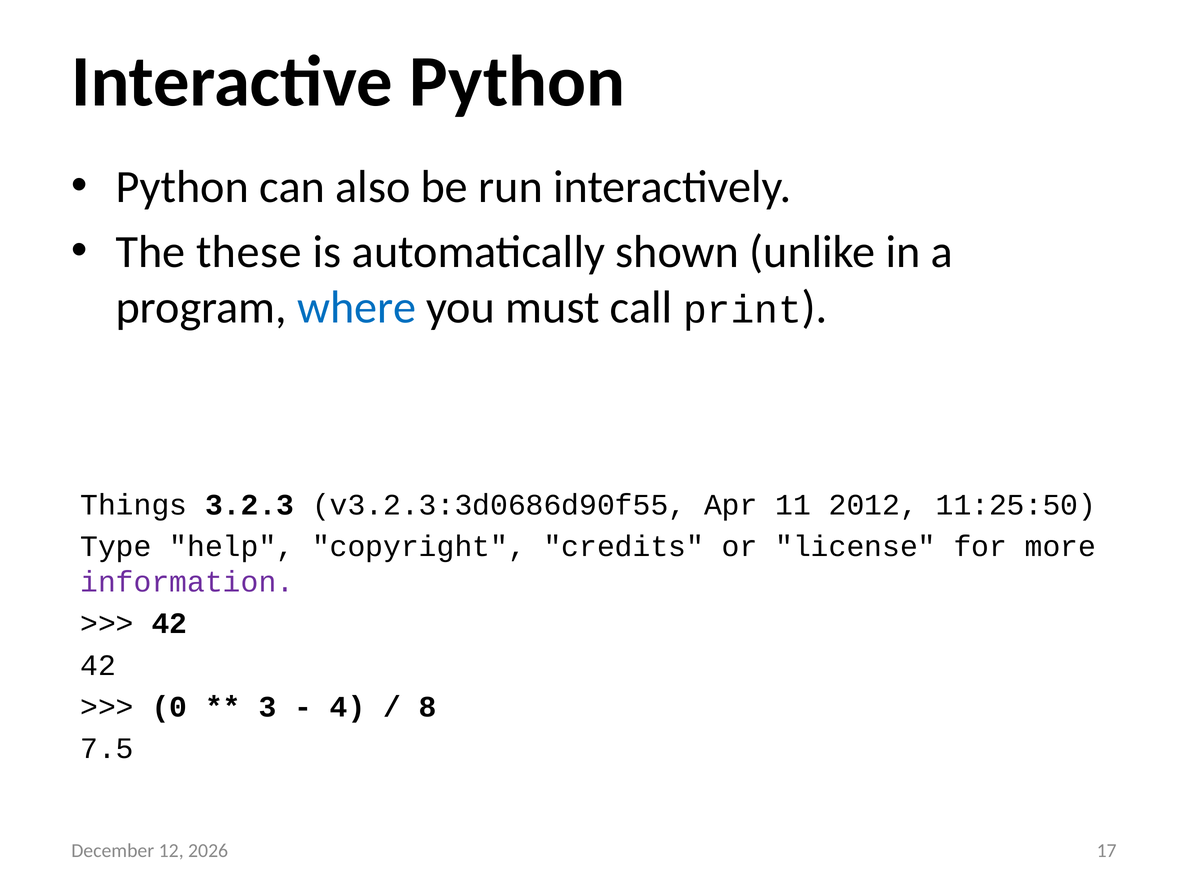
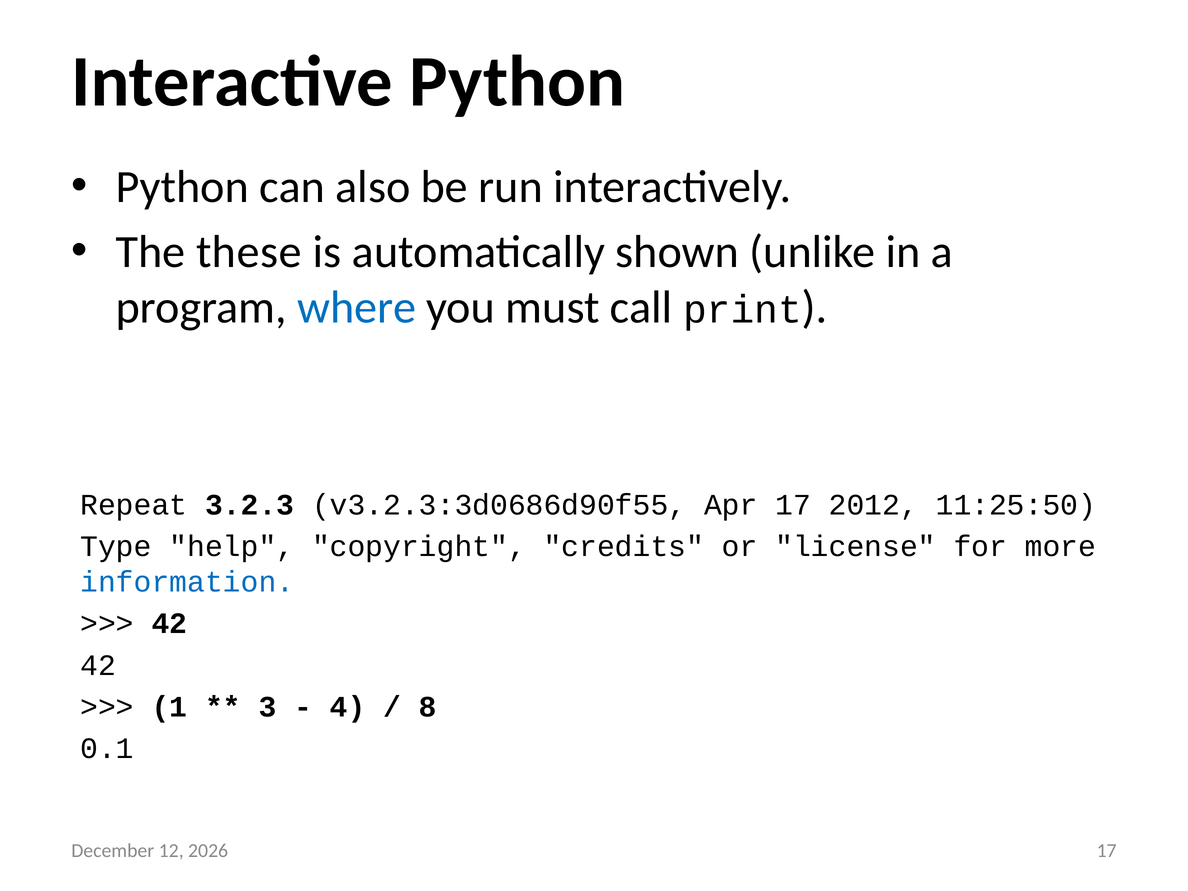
Things: Things -> Repeat (134, 505)
Apr 11: 11 -> 17 (793, 505)
information colour: purple -> blue (187, 582)
0: 0 -> 1 (169, 707)
7.5: 7.5 -> 0.1 (107, 748)
